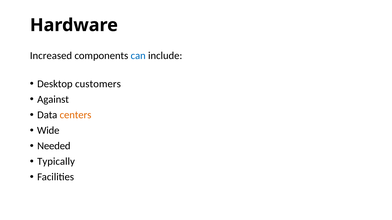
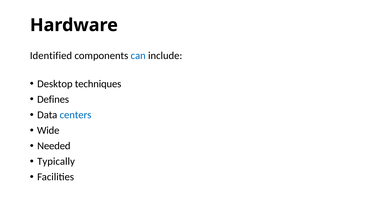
Increased: Increased -> Identified (51, 56)
customers: customers -> techniques (98, 84)
Against: Against -> Defines (53, 100)
centers colour: orange -> blue (76, 115)
